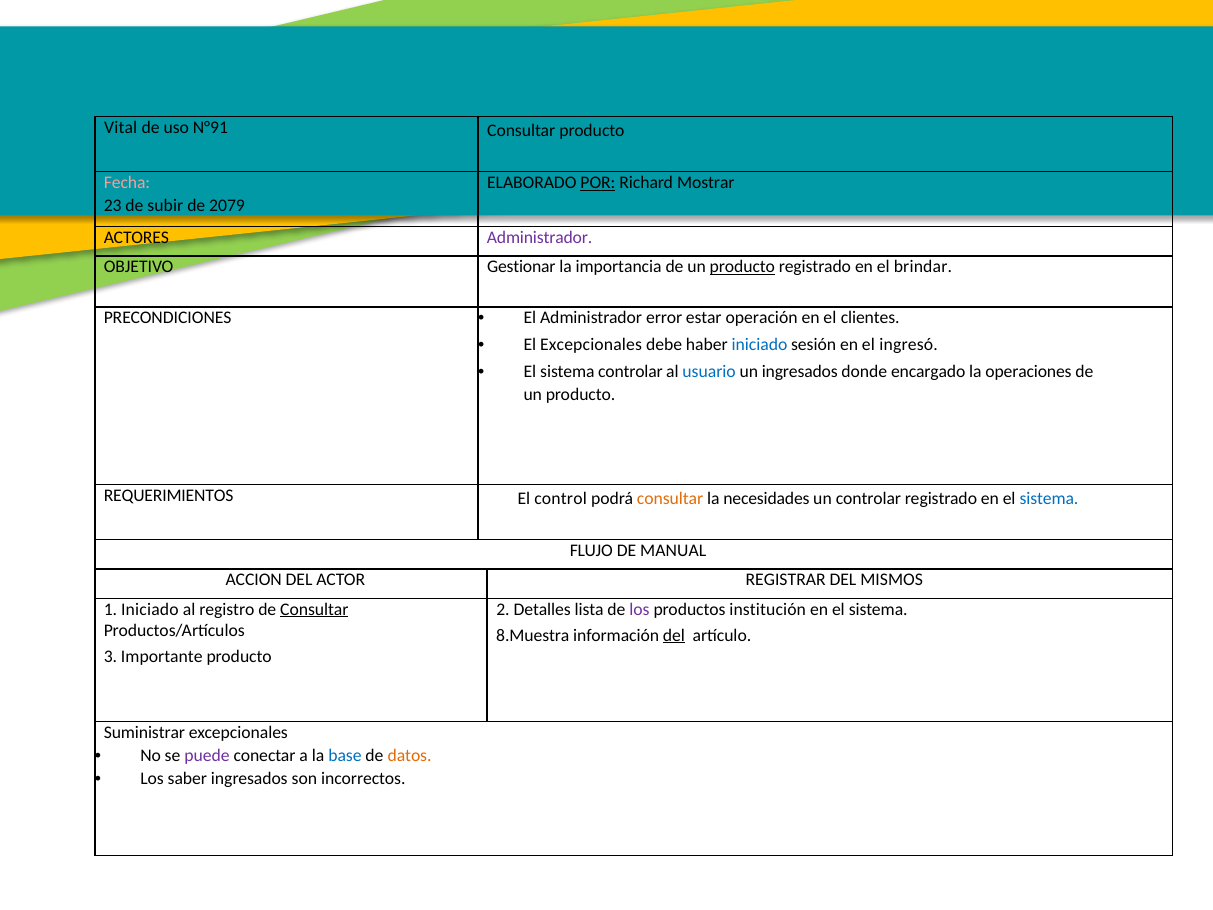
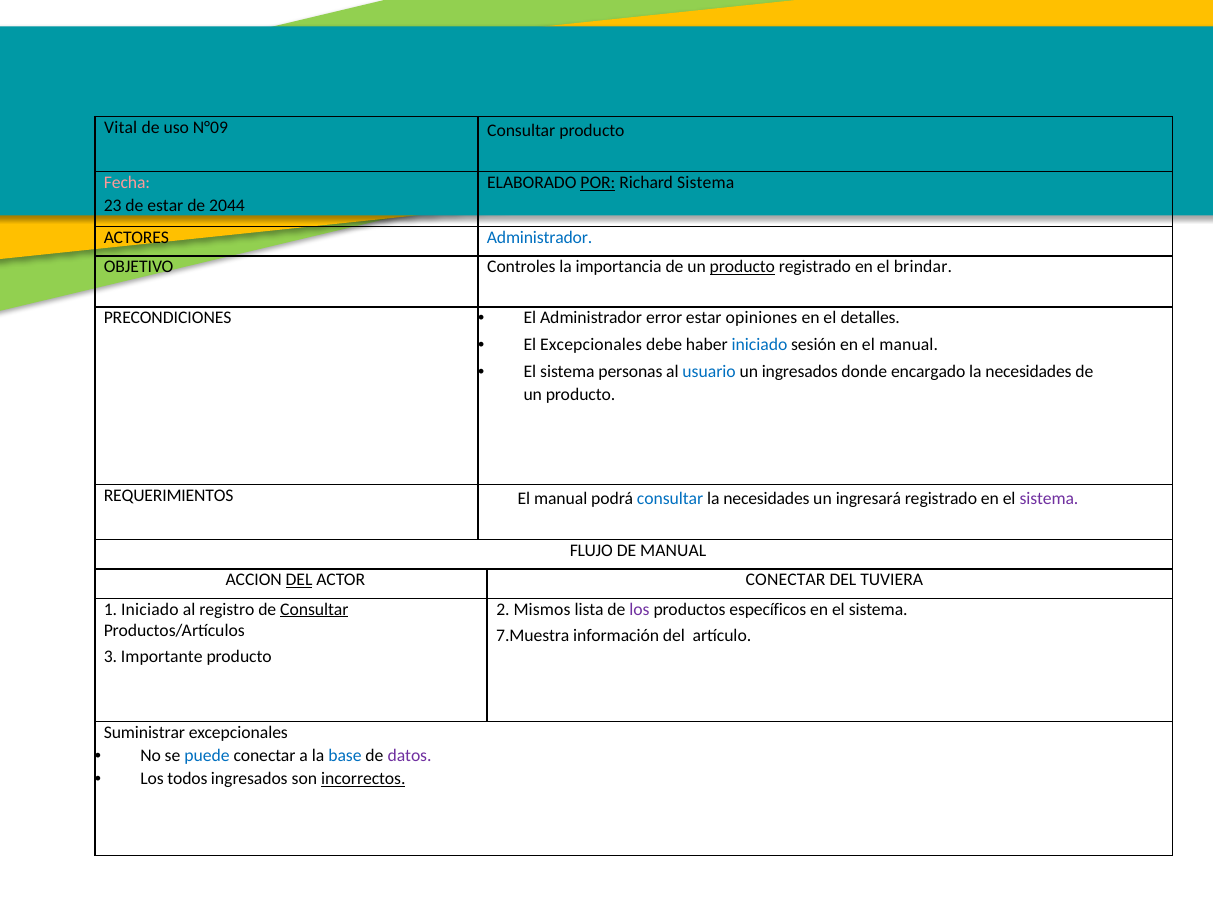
N°91: N°91 -> N°09 (210, 128)
Richard Mostrar: Mostrar -> Sistema (706, 182)
de subir: subir -> estar (165, 206)
2079: 2079 -> 2044 (227, 206)
Administrador colour: purple -> blue (540, 237)
Gestionar: Gestionar -> Controles (521, 267)
operación: operación -> opiniones (762, 318)
clientes: clientes -> detalles (870, 318)
en el ingresó: ingresó -> manual (909, 344)
sistema controlar: controlar -> personas (630, 372)
operaciones: operaciones -> necesidades (1029, 372)
control: control -> manual (561, 498)
consultar colour: orange -> blue (670, 498)
un controlar: controlar -> ingresará (868, 498)
sistema colour: blue -> purple (1049, 498)
DEL underline: none -> present (299, 580)
ACTOR REGISTRAR: REGISTRAR -> CONECTAR (786, 580)
MISMOS: MISMOS -> TUVIERA (892, 580)
Detalles: Detalles -> Mismos (542, 609)
institución: institución -> específicos (768, 609)
8.Muestra: 8.Muestra -> 7.Muestra (533, 635)
del underline: present -> none (674, 635)
puede colour: purple -> blue (207, 756)
datos colour: orange -> purple (410, 756)
saber: saber -> todos (187, 779)
incorrectos underline: none -> present (363, 779)
